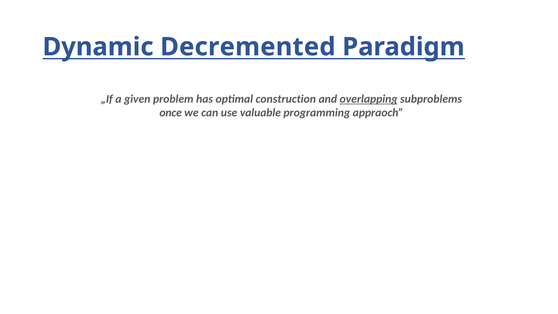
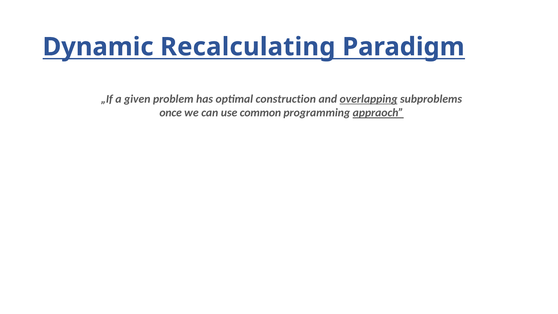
Decremented: Decremented -> Recalculating (248, 47)
valuable: valuable -> common (260, 113)
appraoch underline: none -> present (378, 113)
